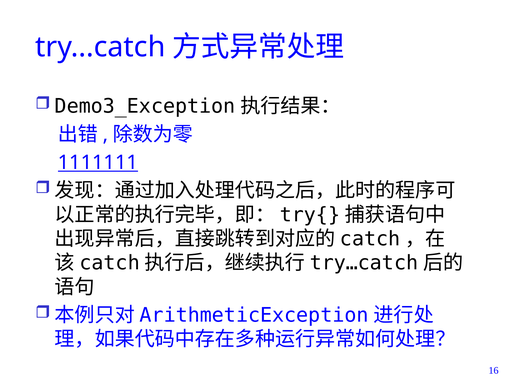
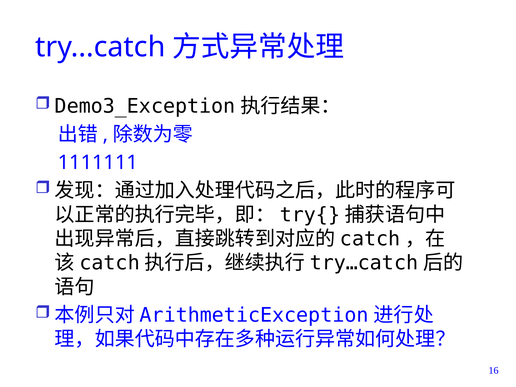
1111111 underline: present -> none (98, 163)
